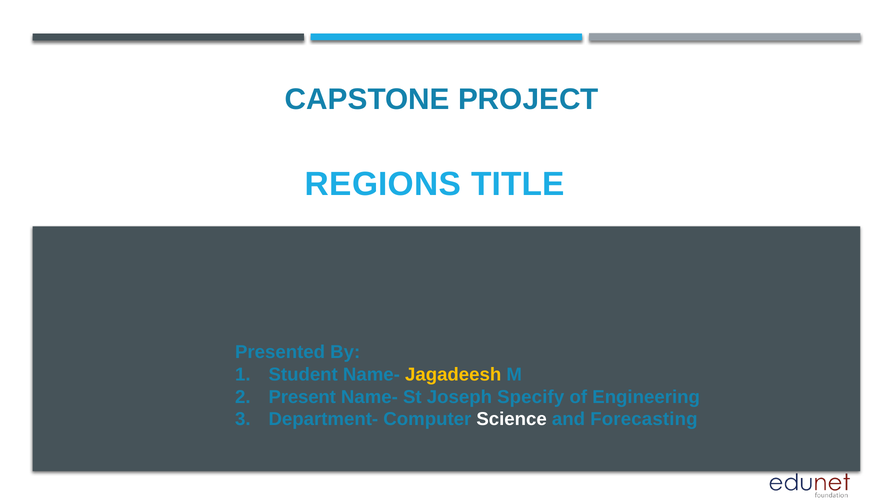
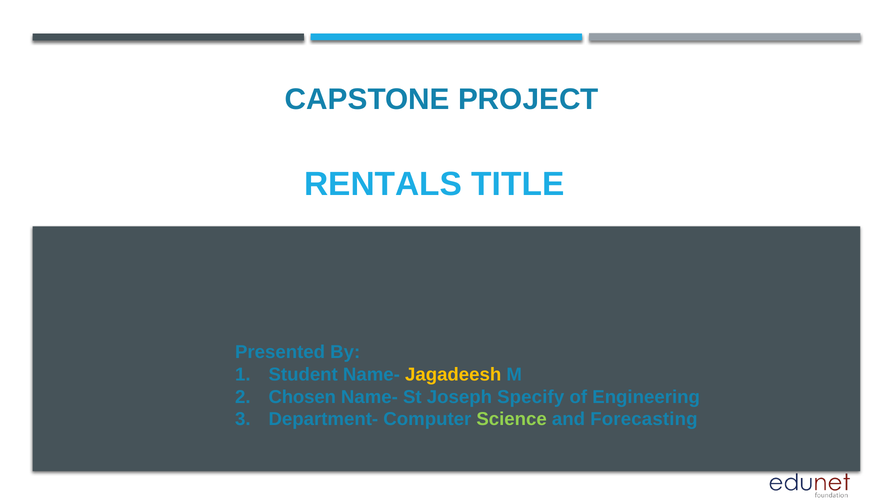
REGIONS: REGIONS -> RENTALS (383, 184)
Present: Present -> Chosen (302, 396)
Science colour: white -> light green (512, 419)
